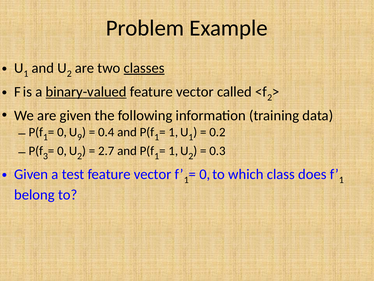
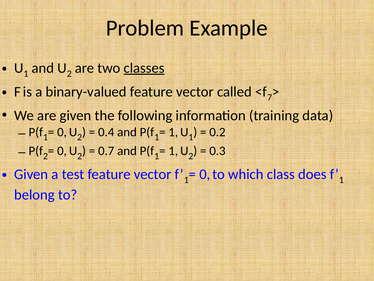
binary-valued underline: present -> none (86, 92)
2: 2 -> 7 (270, 97)
9: 9 -> 2 (80, 137)
3: 3 -> 2 (45, 156)
2.7: 2.7 -> 0.7 (106, 151)
